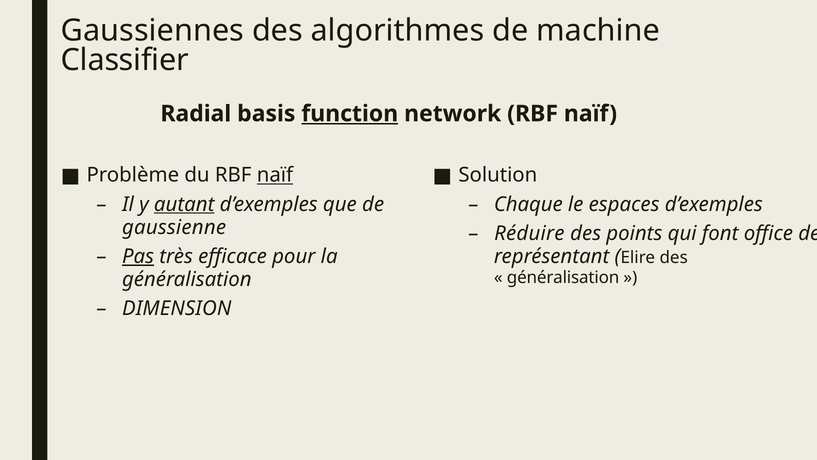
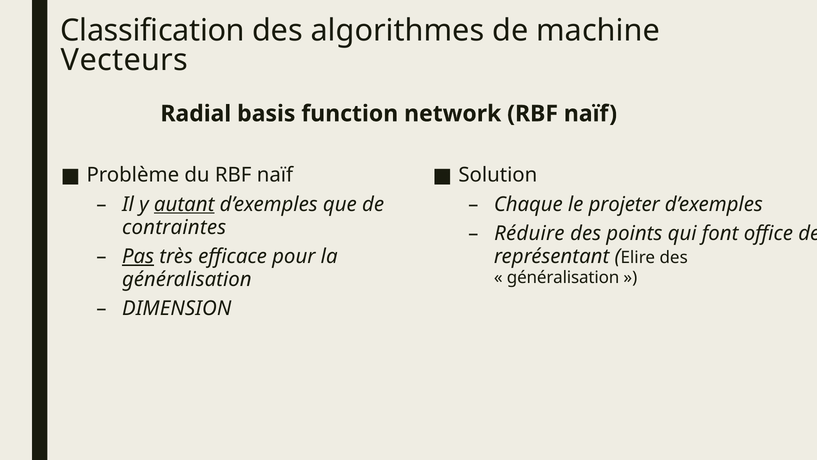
Gaussiennes: Gaussiennes -> Classification (153, 31)
Classifier: Classifier -> Vecteurs (125, 60)
function underline: present -> none (350, 114)
naïf underline: present -> none (275, 175)
espaces: espaces -> projeter (624, 204)
gaussienne: gaussienne -> contraintes (174, 227)
